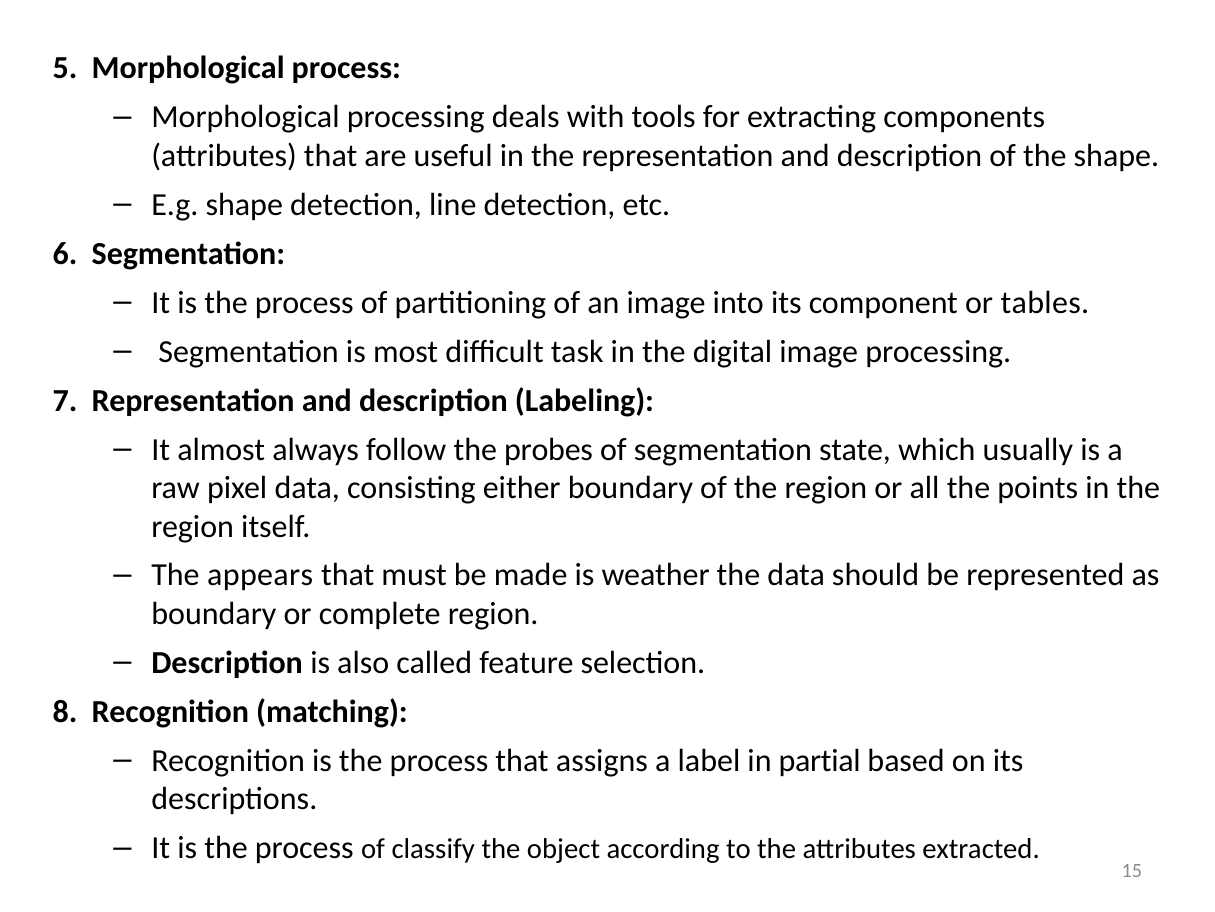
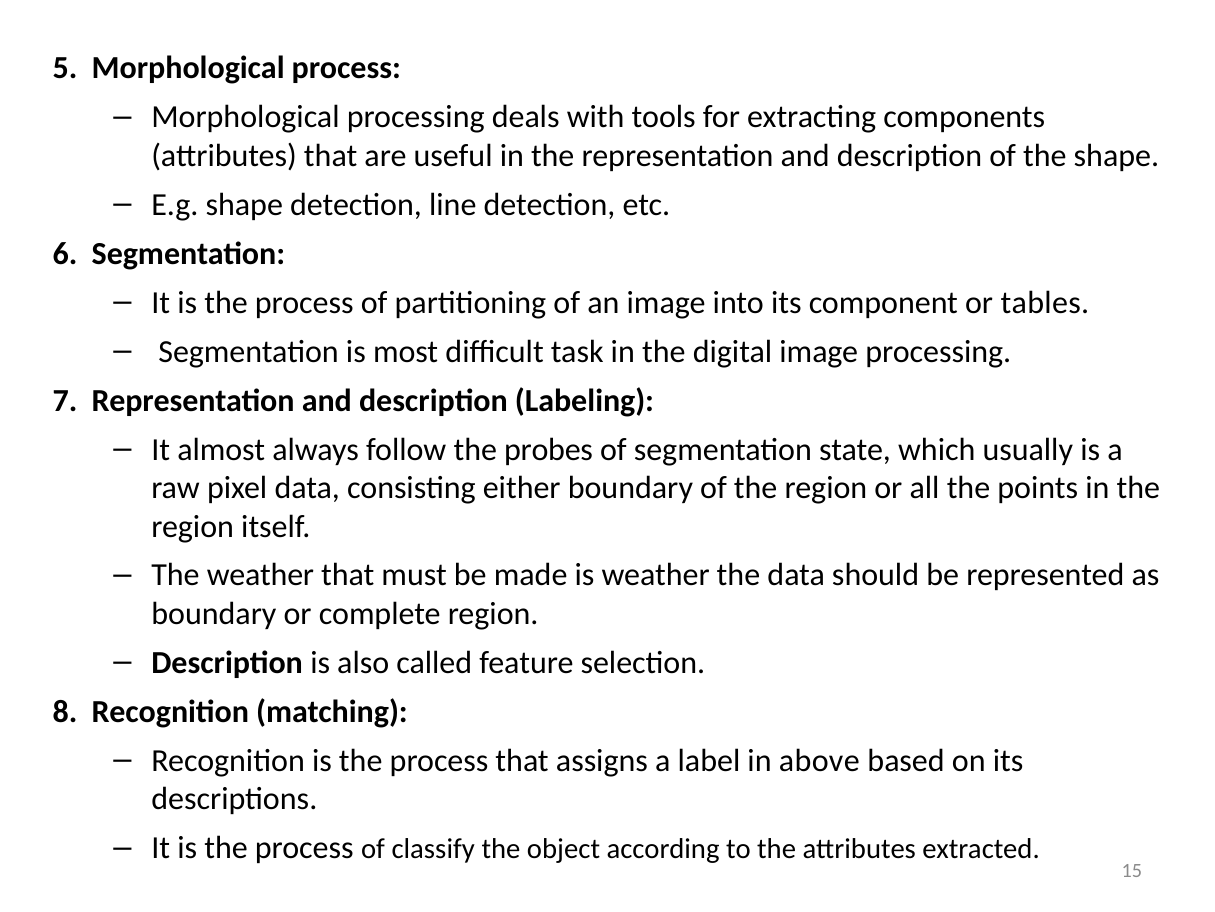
The appears: appears -> weather (260, 575)
partial: partial -> above (819, 760)
